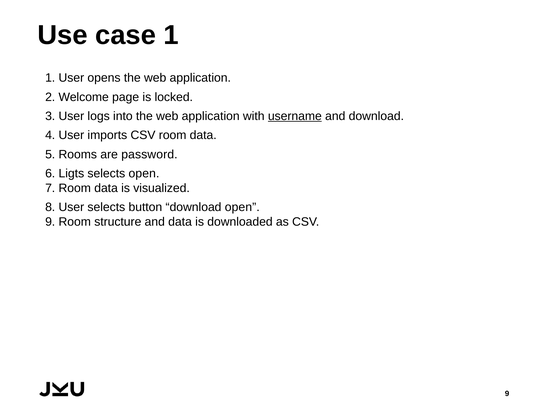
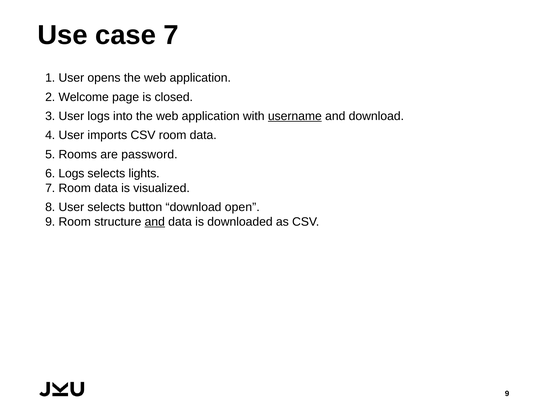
case 1: 1 -> 7 (171, 35)
locked: locked -> closed (174, 97)
6 Ligts: Ligts -> Logs (71, 174)
selects open: open -> lights (144, 174)
and underline: none -> present (155, 222)
